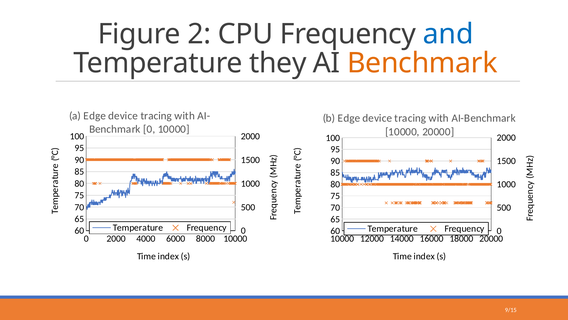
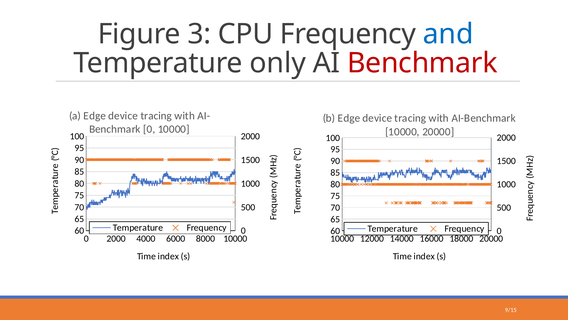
2: 2 -> 3 (199, 34)
they: they -> only (278, 63)
Benchmark colour: orange -> red (422, 63)
